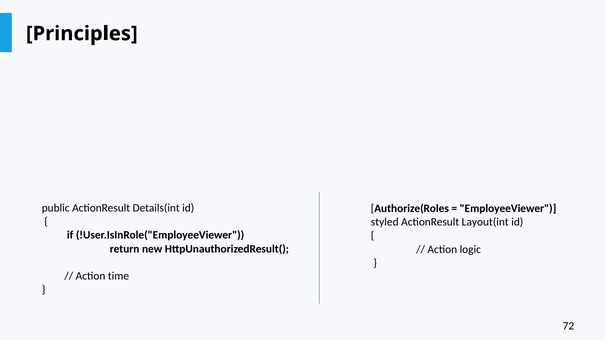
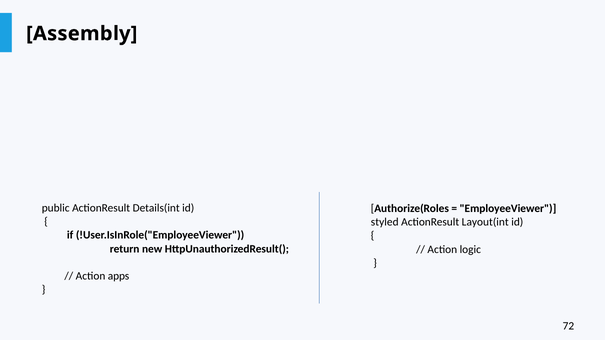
Principles: Principles -> Assembly (82, 34)
time: time -> apps (119, 276)
